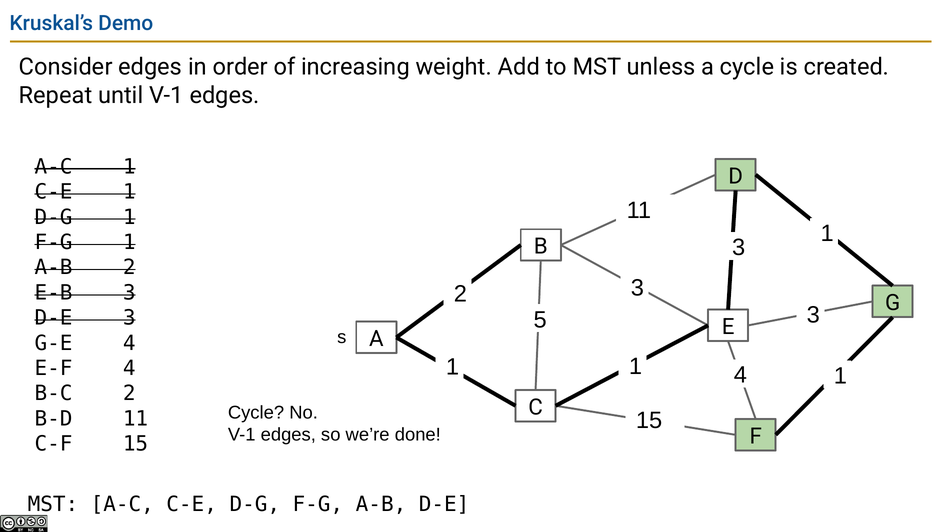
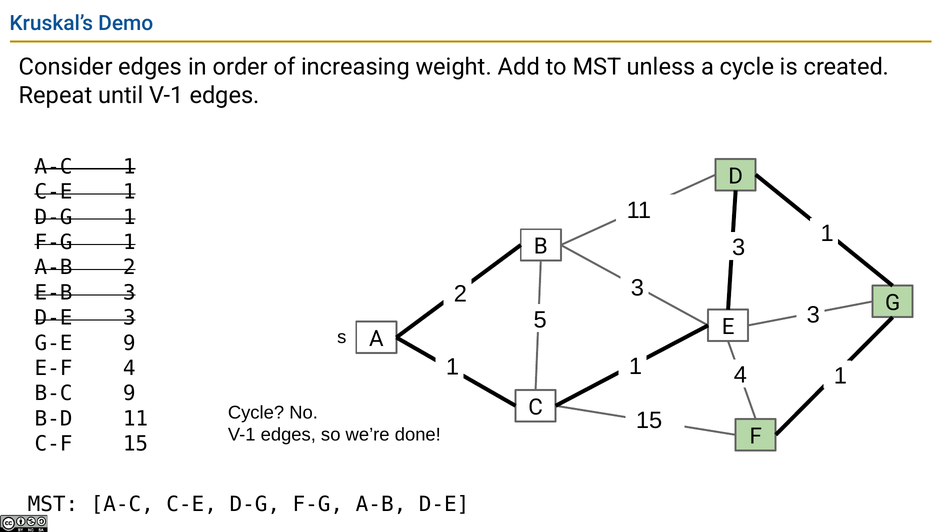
G-E 4: 4 -> 9 (129, 343)
B-C 2: 2 -> 9 (129, 394)
